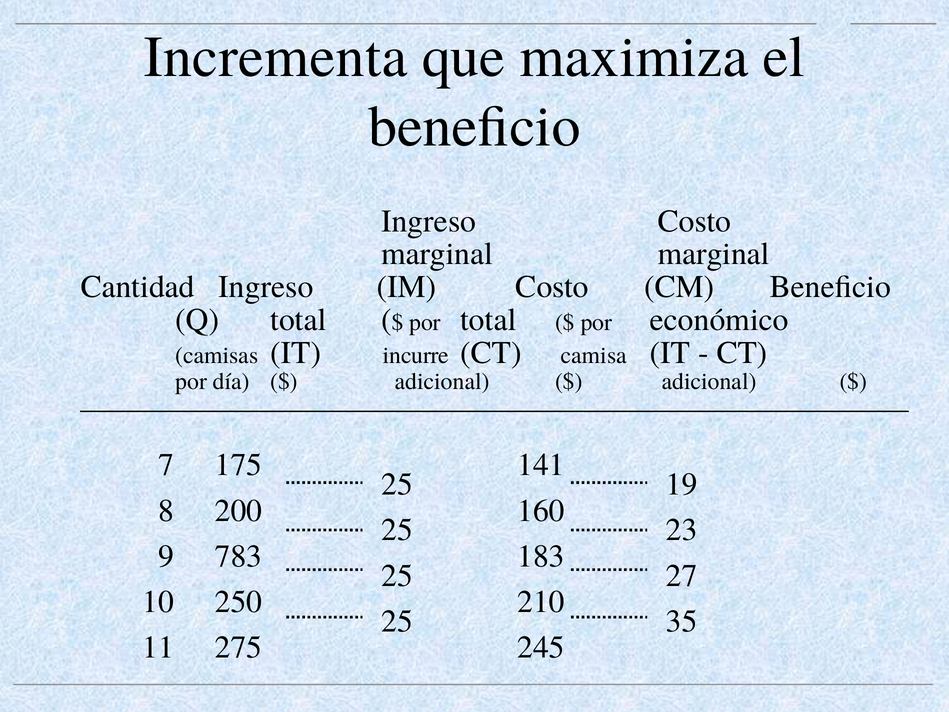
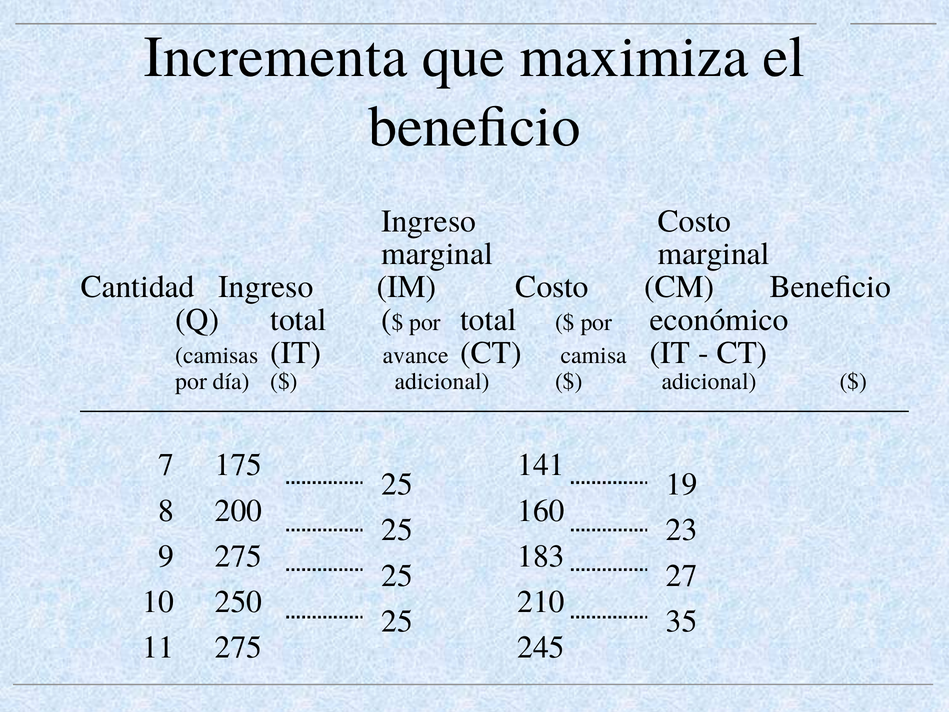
incurre: incurre -> avance (416, 355)
9 783: 783 -> 275 (238, 556)
